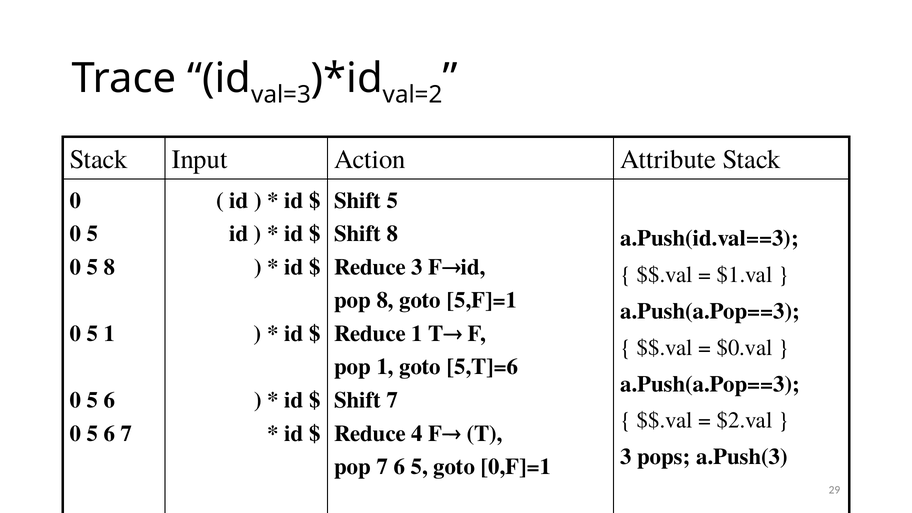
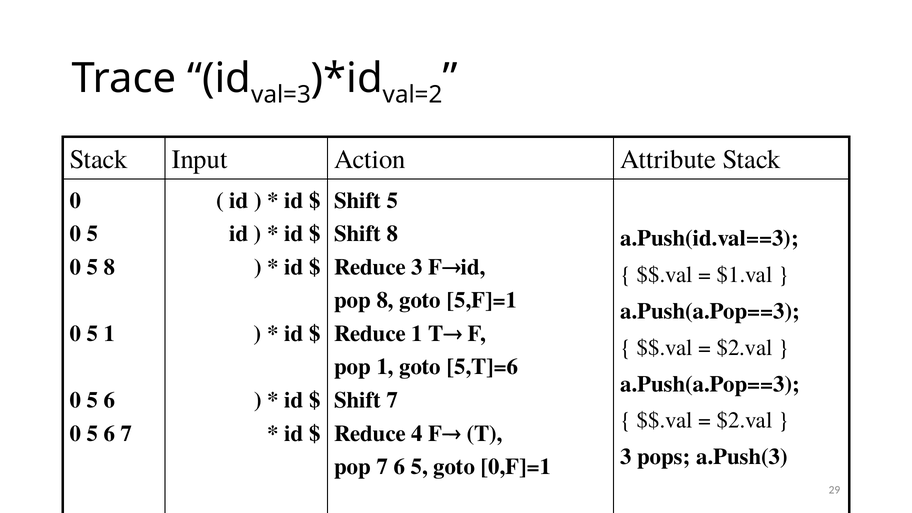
$0.val: $0.val -> $2.val (745, 348)
